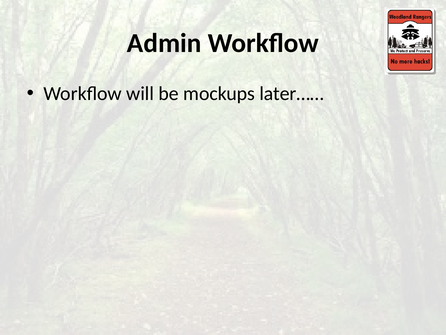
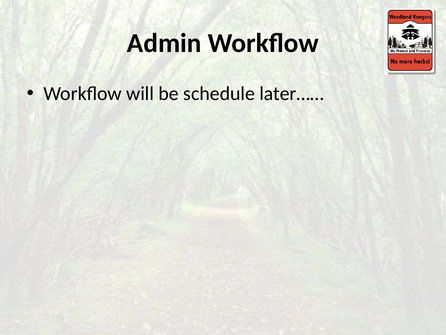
mockups: mockups -> schedule (219, 94)
